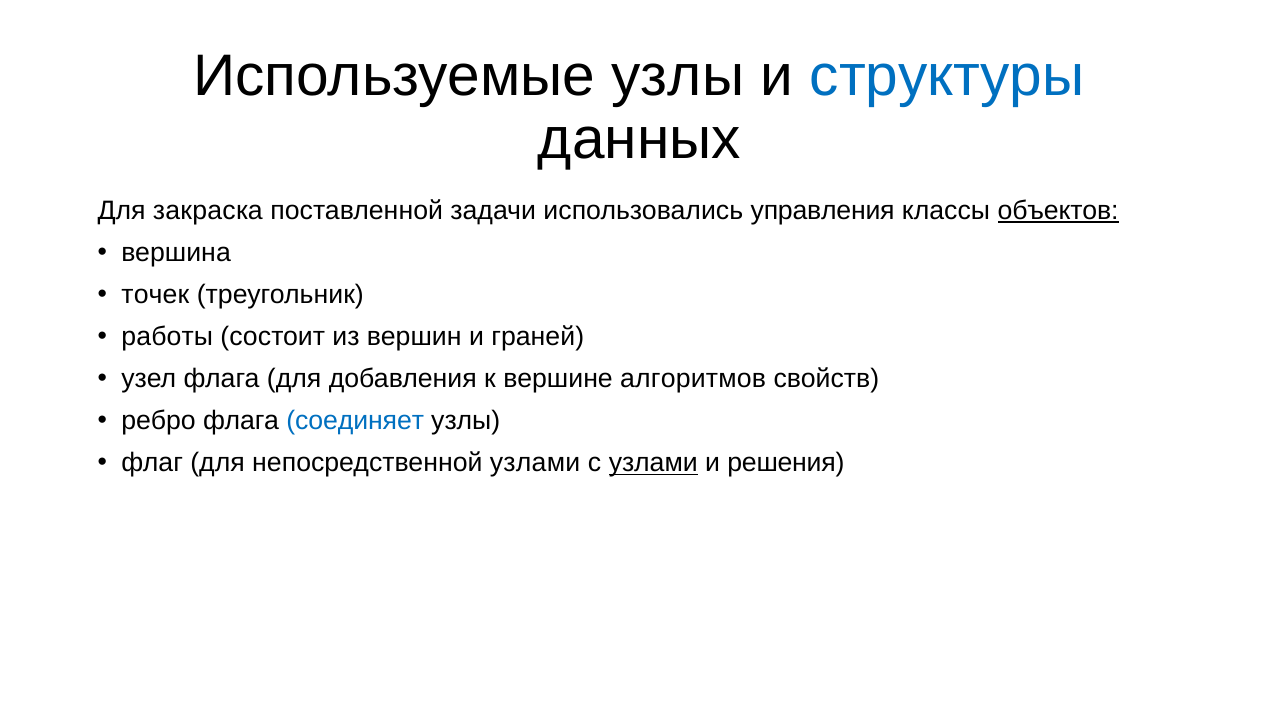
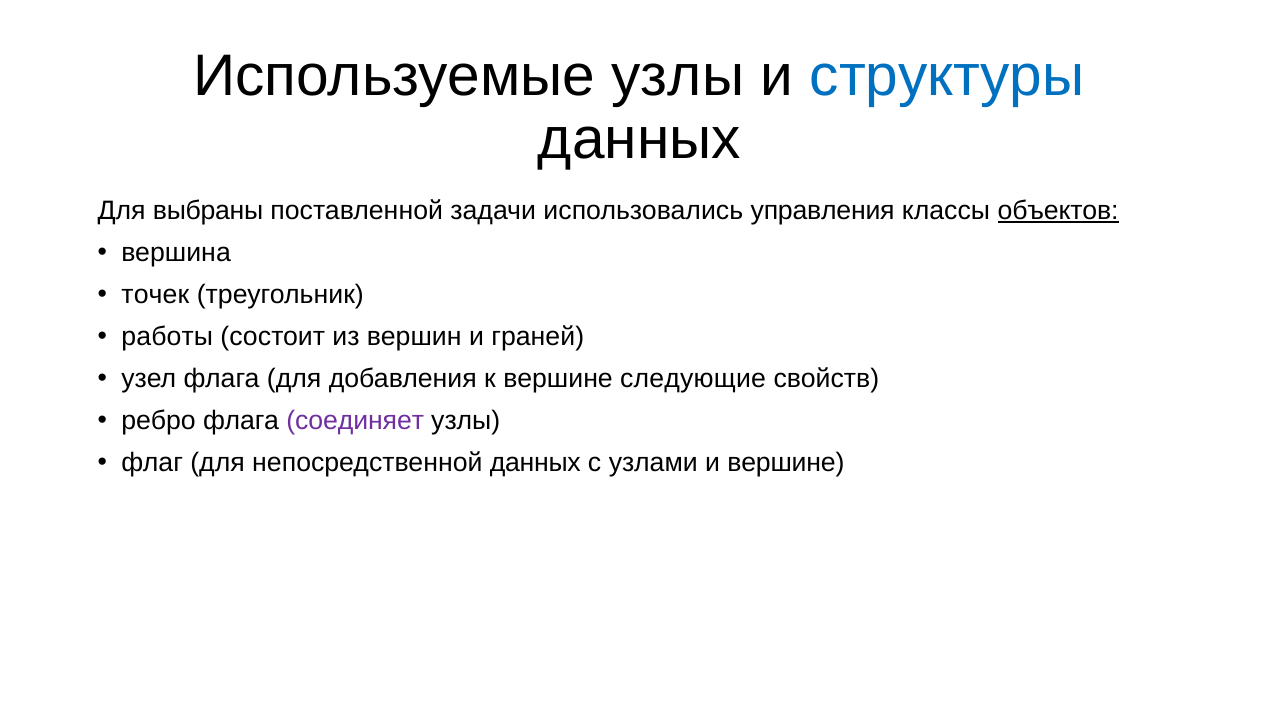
закраска: закраска -> выбраны (208, 211)
алгоритмов: алгоритмов -> следующие (693, 379)
соединяет colour: blue -> purple (355, 421)
непосредственной узлами: узлами -> данных (535, 463)
узлами underline: present -> none (653, 463)
и решения: решения -> вершине (786, 463)
